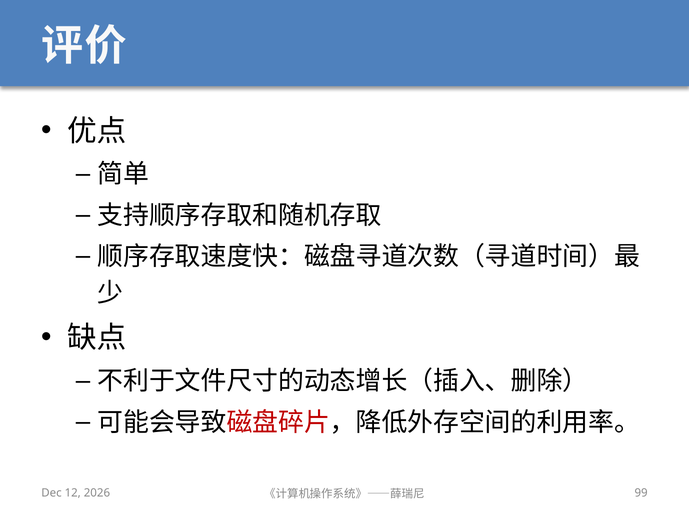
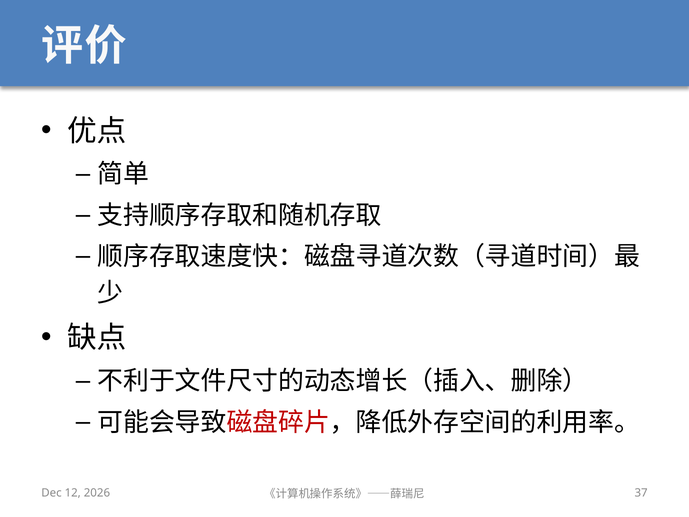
99: 99 -> 37 (641, 493)
